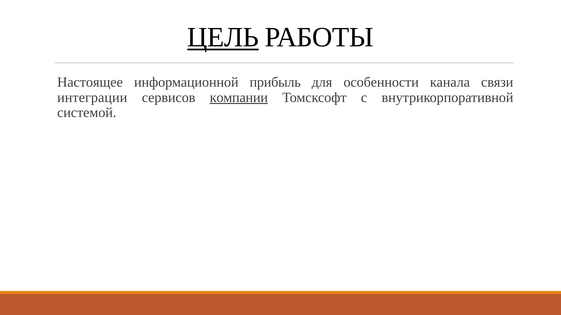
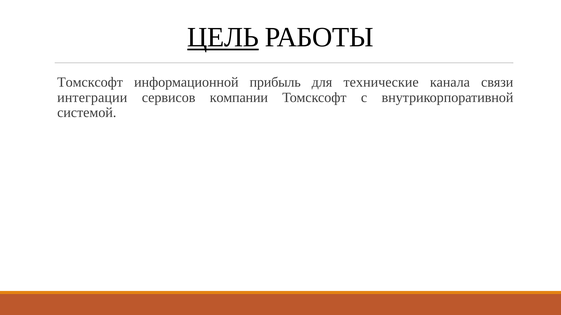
Настоящее: Настоящее -> Томсксофт (90, 82)
особенности: особенности -> технические (381, 82)
компании underline: present -> none (239, 98)
